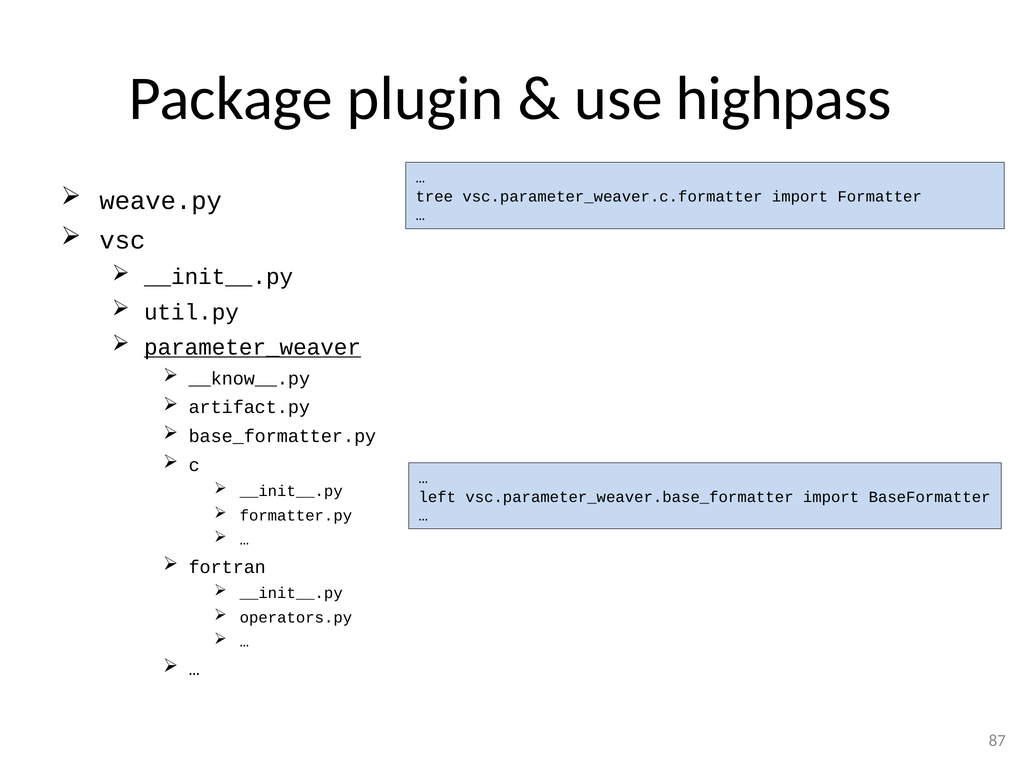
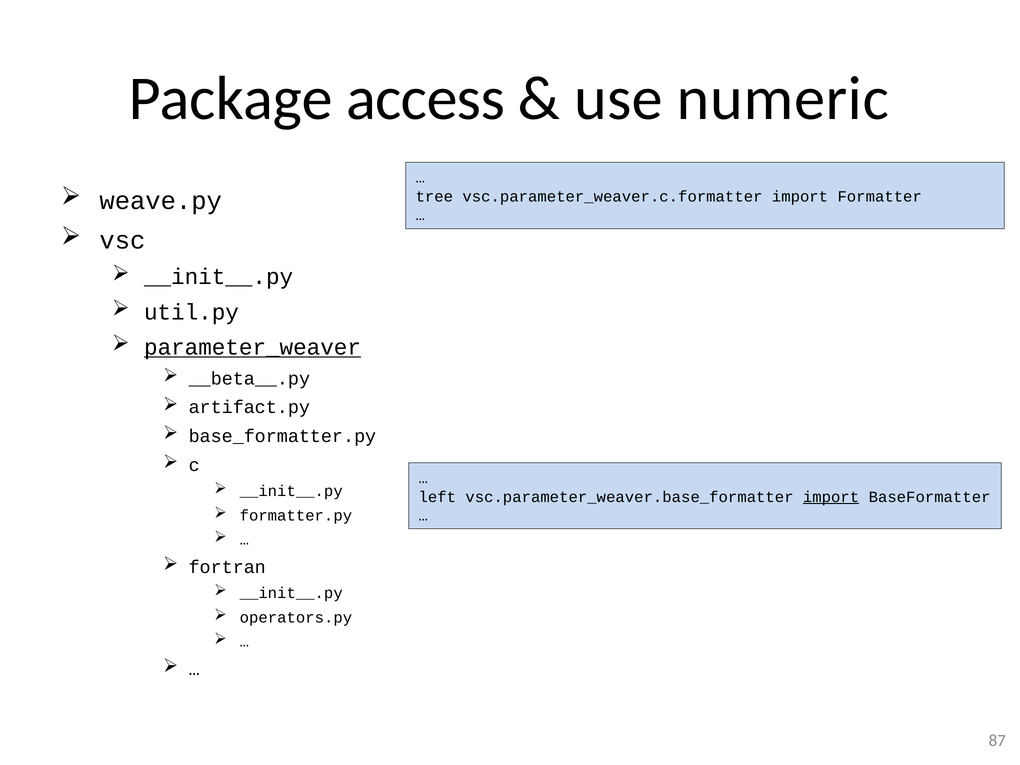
plugin: plugin -> access (426, 99)
highpass: highpass -> numeric (783, 99)
__know__.py: __know__.py -> __beta__.py (249, 378)
import underline: none -> present (831, 497)
